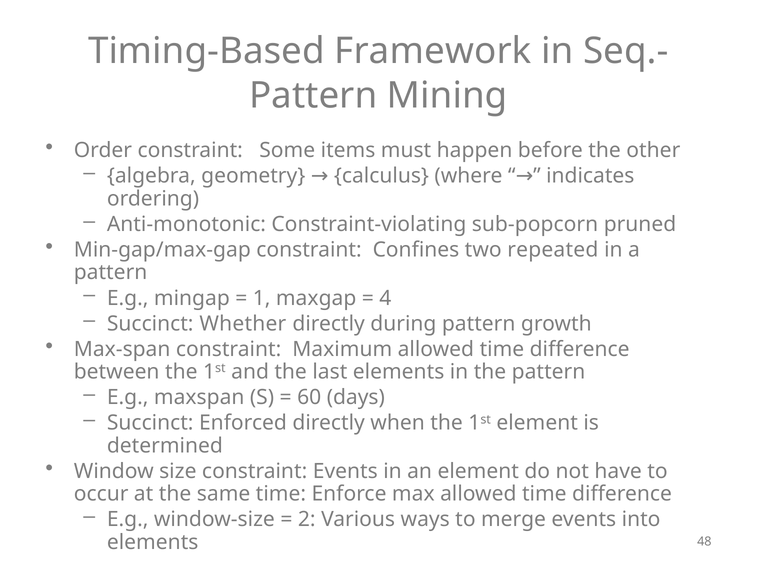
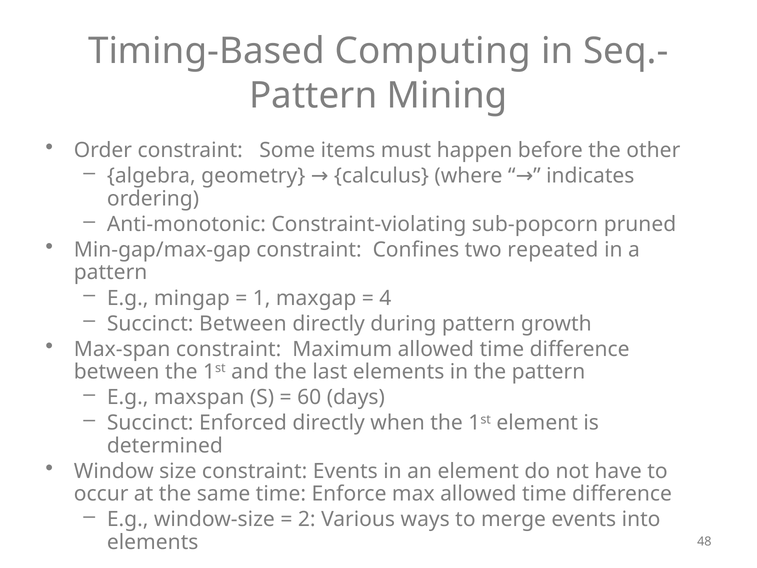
Framework: Framework -> Computing (433, 51)
Succinct Whether: Whether -> Between (243, 323)
